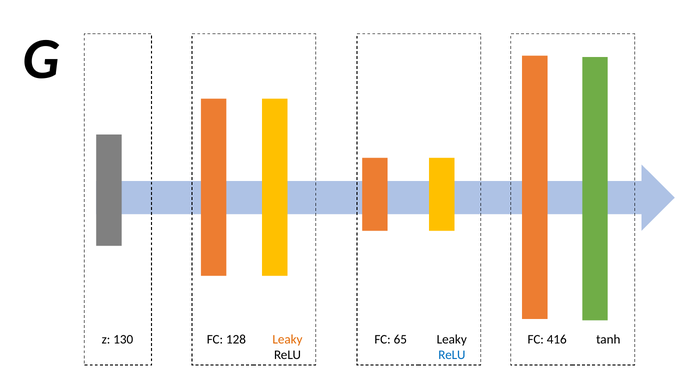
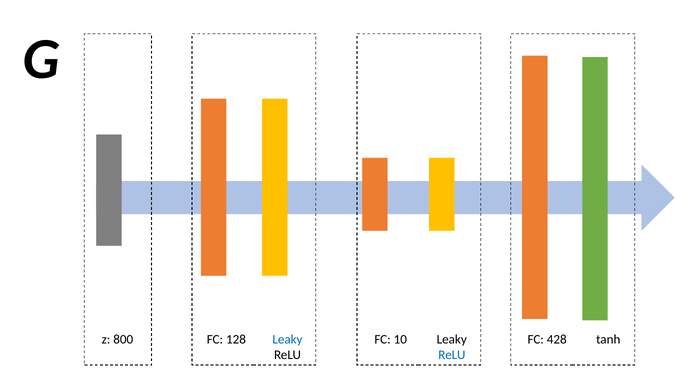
130: 130 -> 800 (123, 340)
Leaky colour: orange -> blue (287, 340)
65: 65 -> 10 (400, 340)
416: 416 -> 428 (557, 340)
